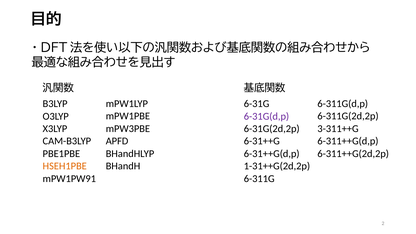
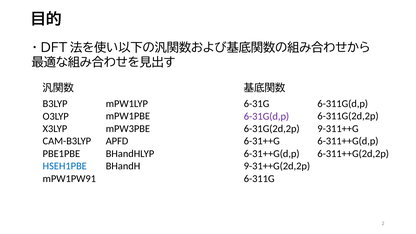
3-311++G: 3-311++G -> 9-311++G (338, 129)
HSEH1PBE colour: orange -> blue (65, 166)
1-31++G(2d,2p: 1-31++G(2d,2p -> 9-31++G(2d,2p (277, 166)
